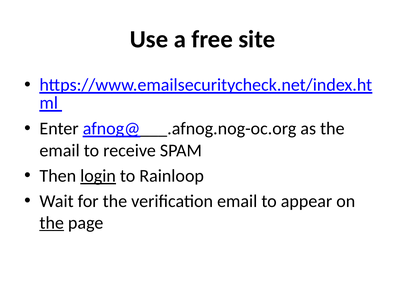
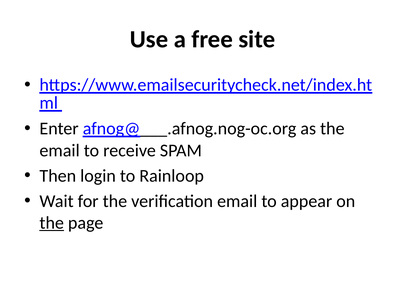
login underline: present -> none (98, 176)
